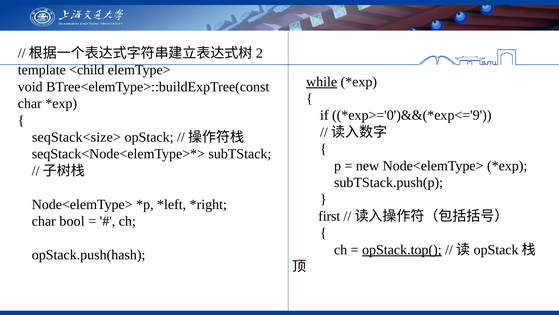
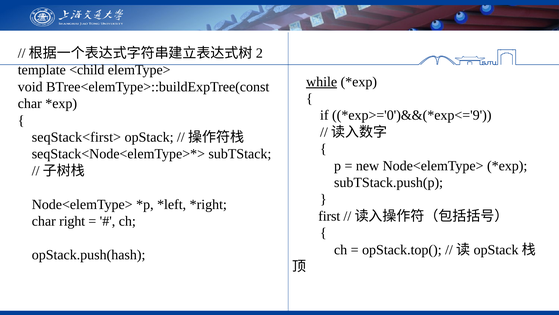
seqStack<size>: seqStack<size> -> seqStack<first> (76, 137)
bool: bool -> right (72, 221)
opStack.top( underline: present -> none (402, 249)
